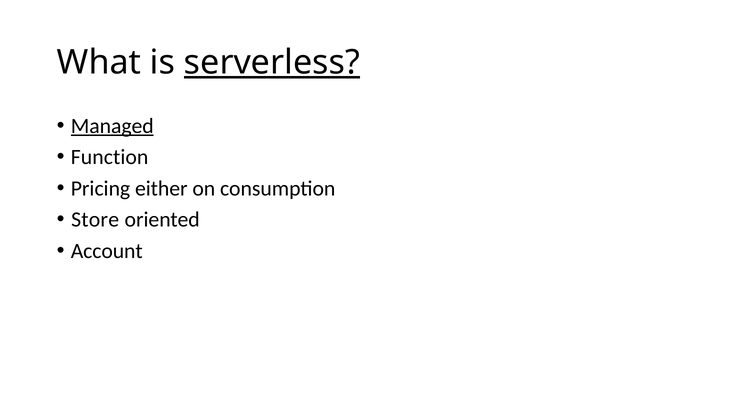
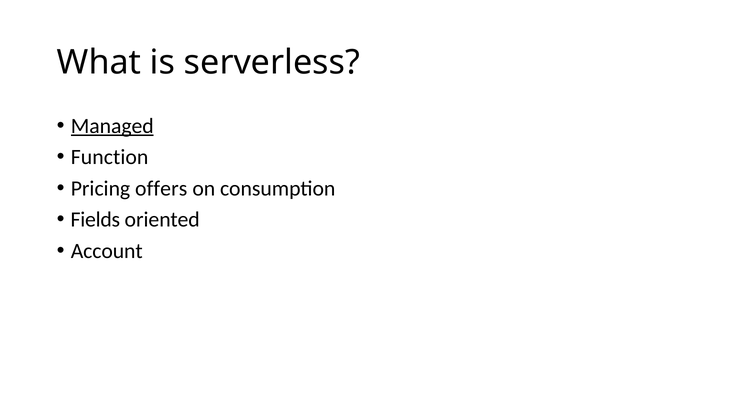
serverless underline: present -> none (272, 63)
either: either -> offers (161, 188)
Store: Store -> Fields (95, 220)
